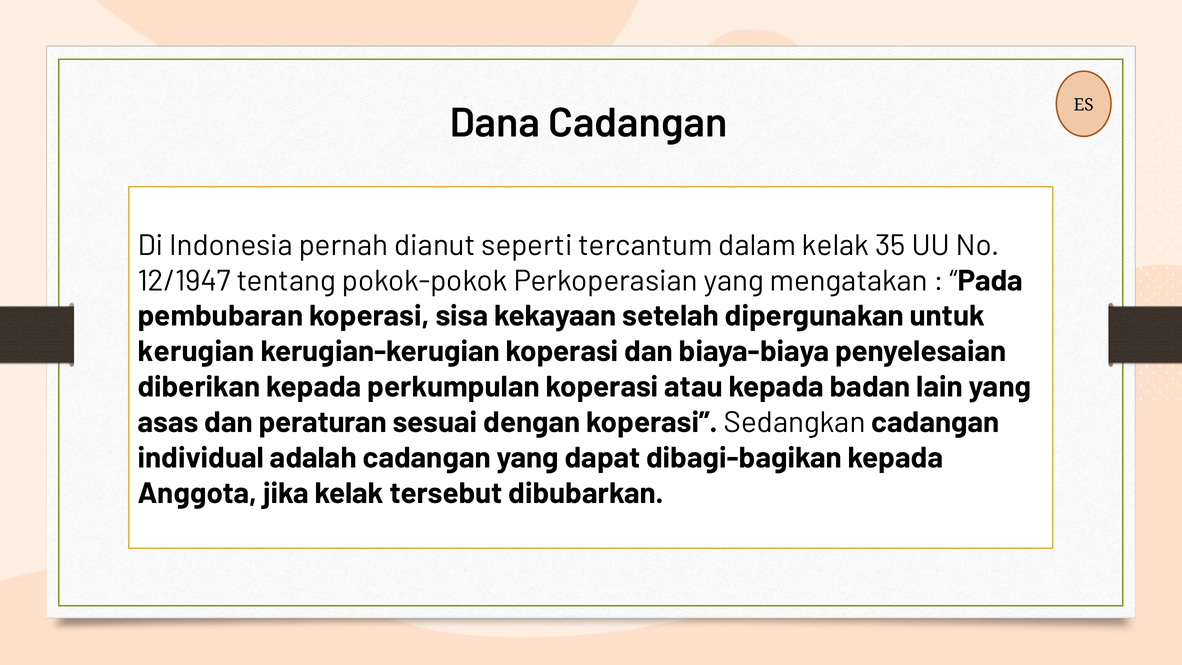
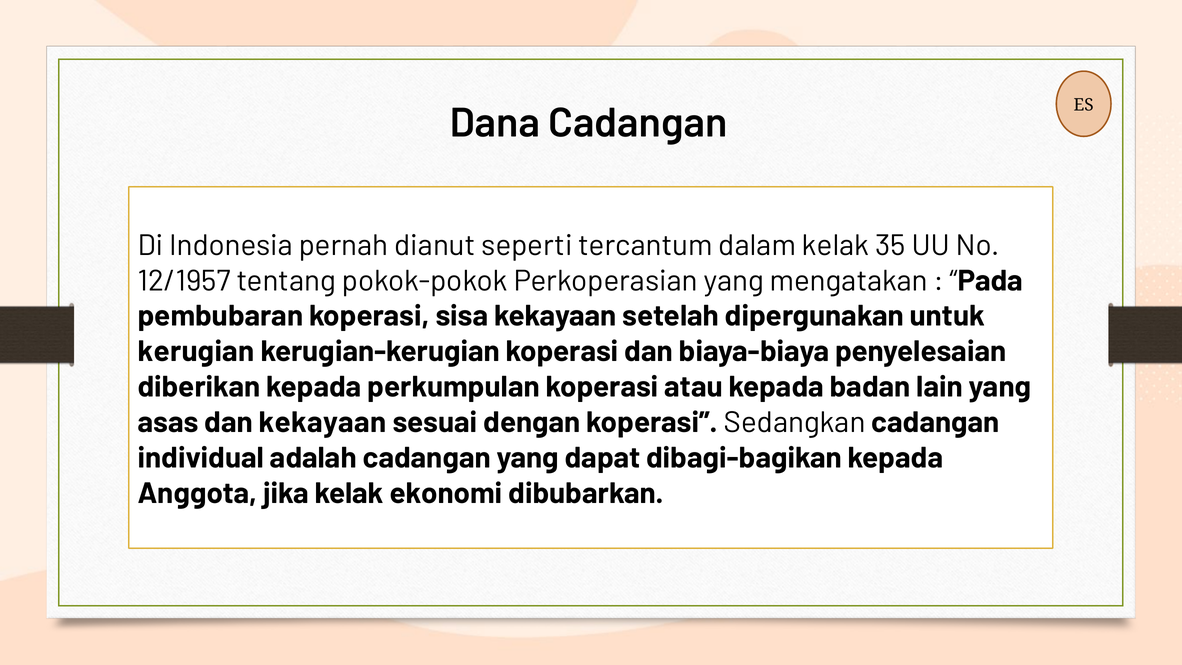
12/1947: 12/1947 -> 12/1957 (184, 281)
dan peraturan: peraturan -> kekayaan (323, 423)
tersebut: tersebut -> ekonomi (446, 493)
